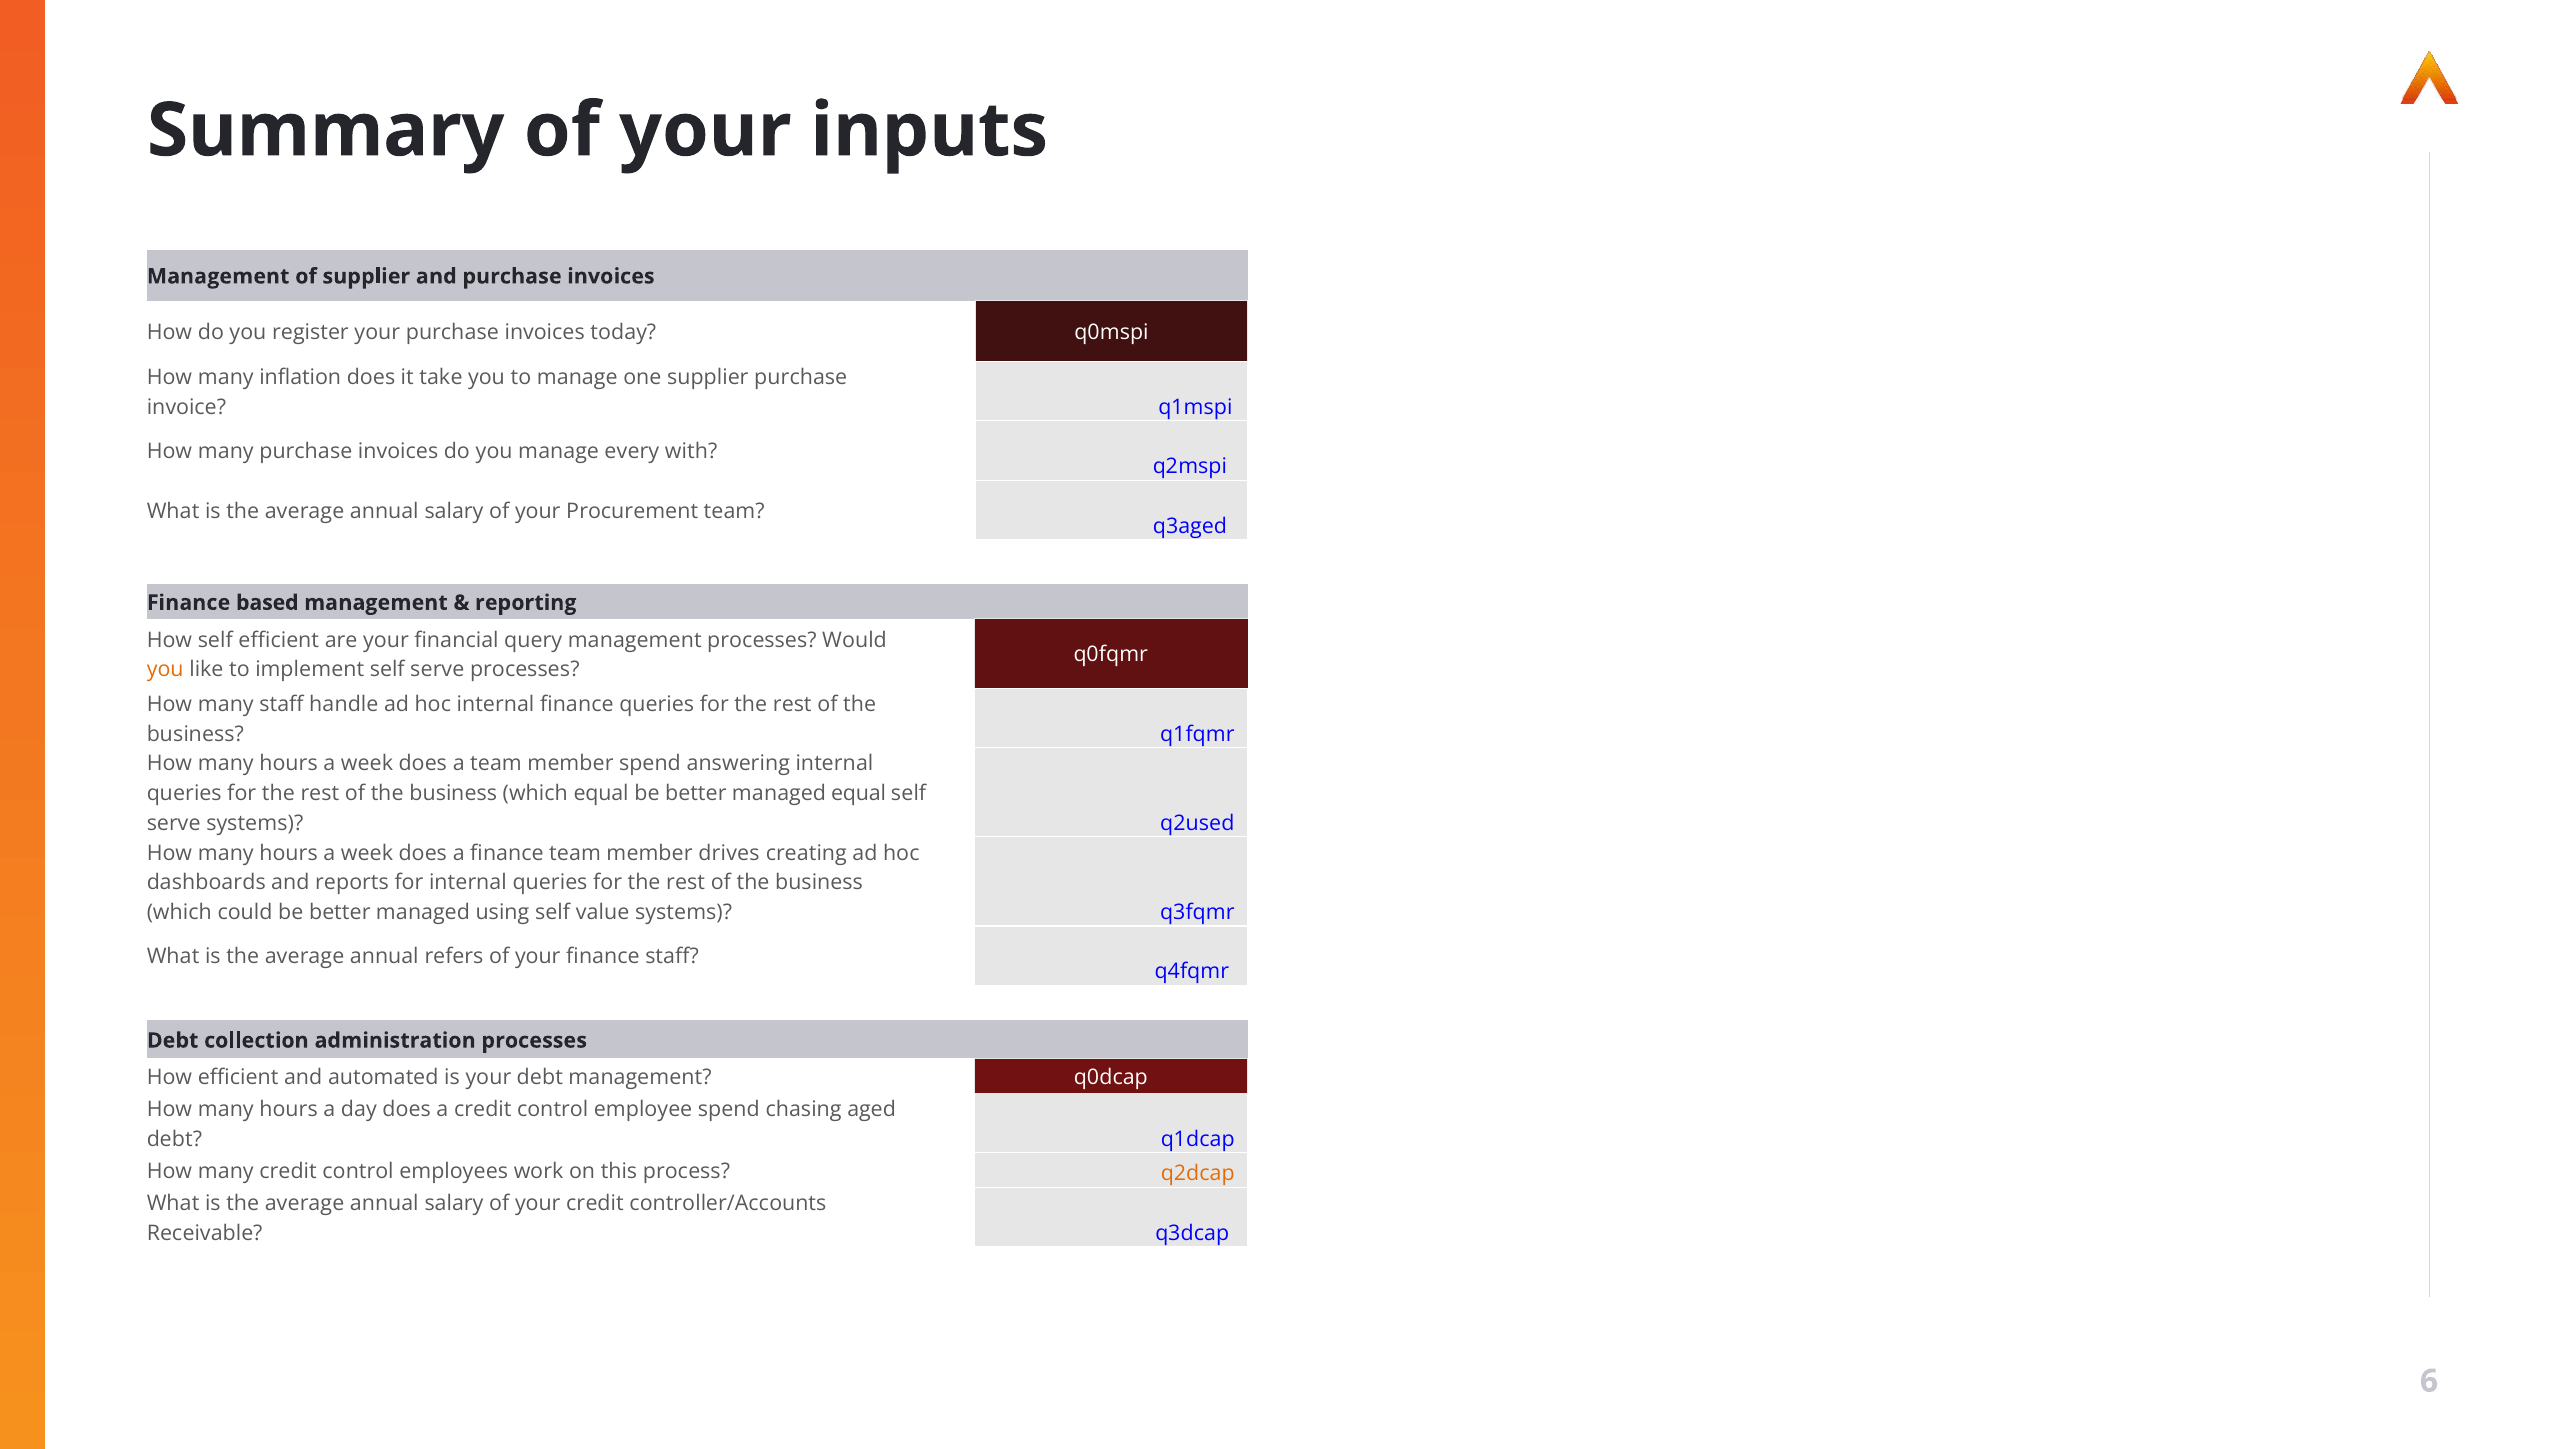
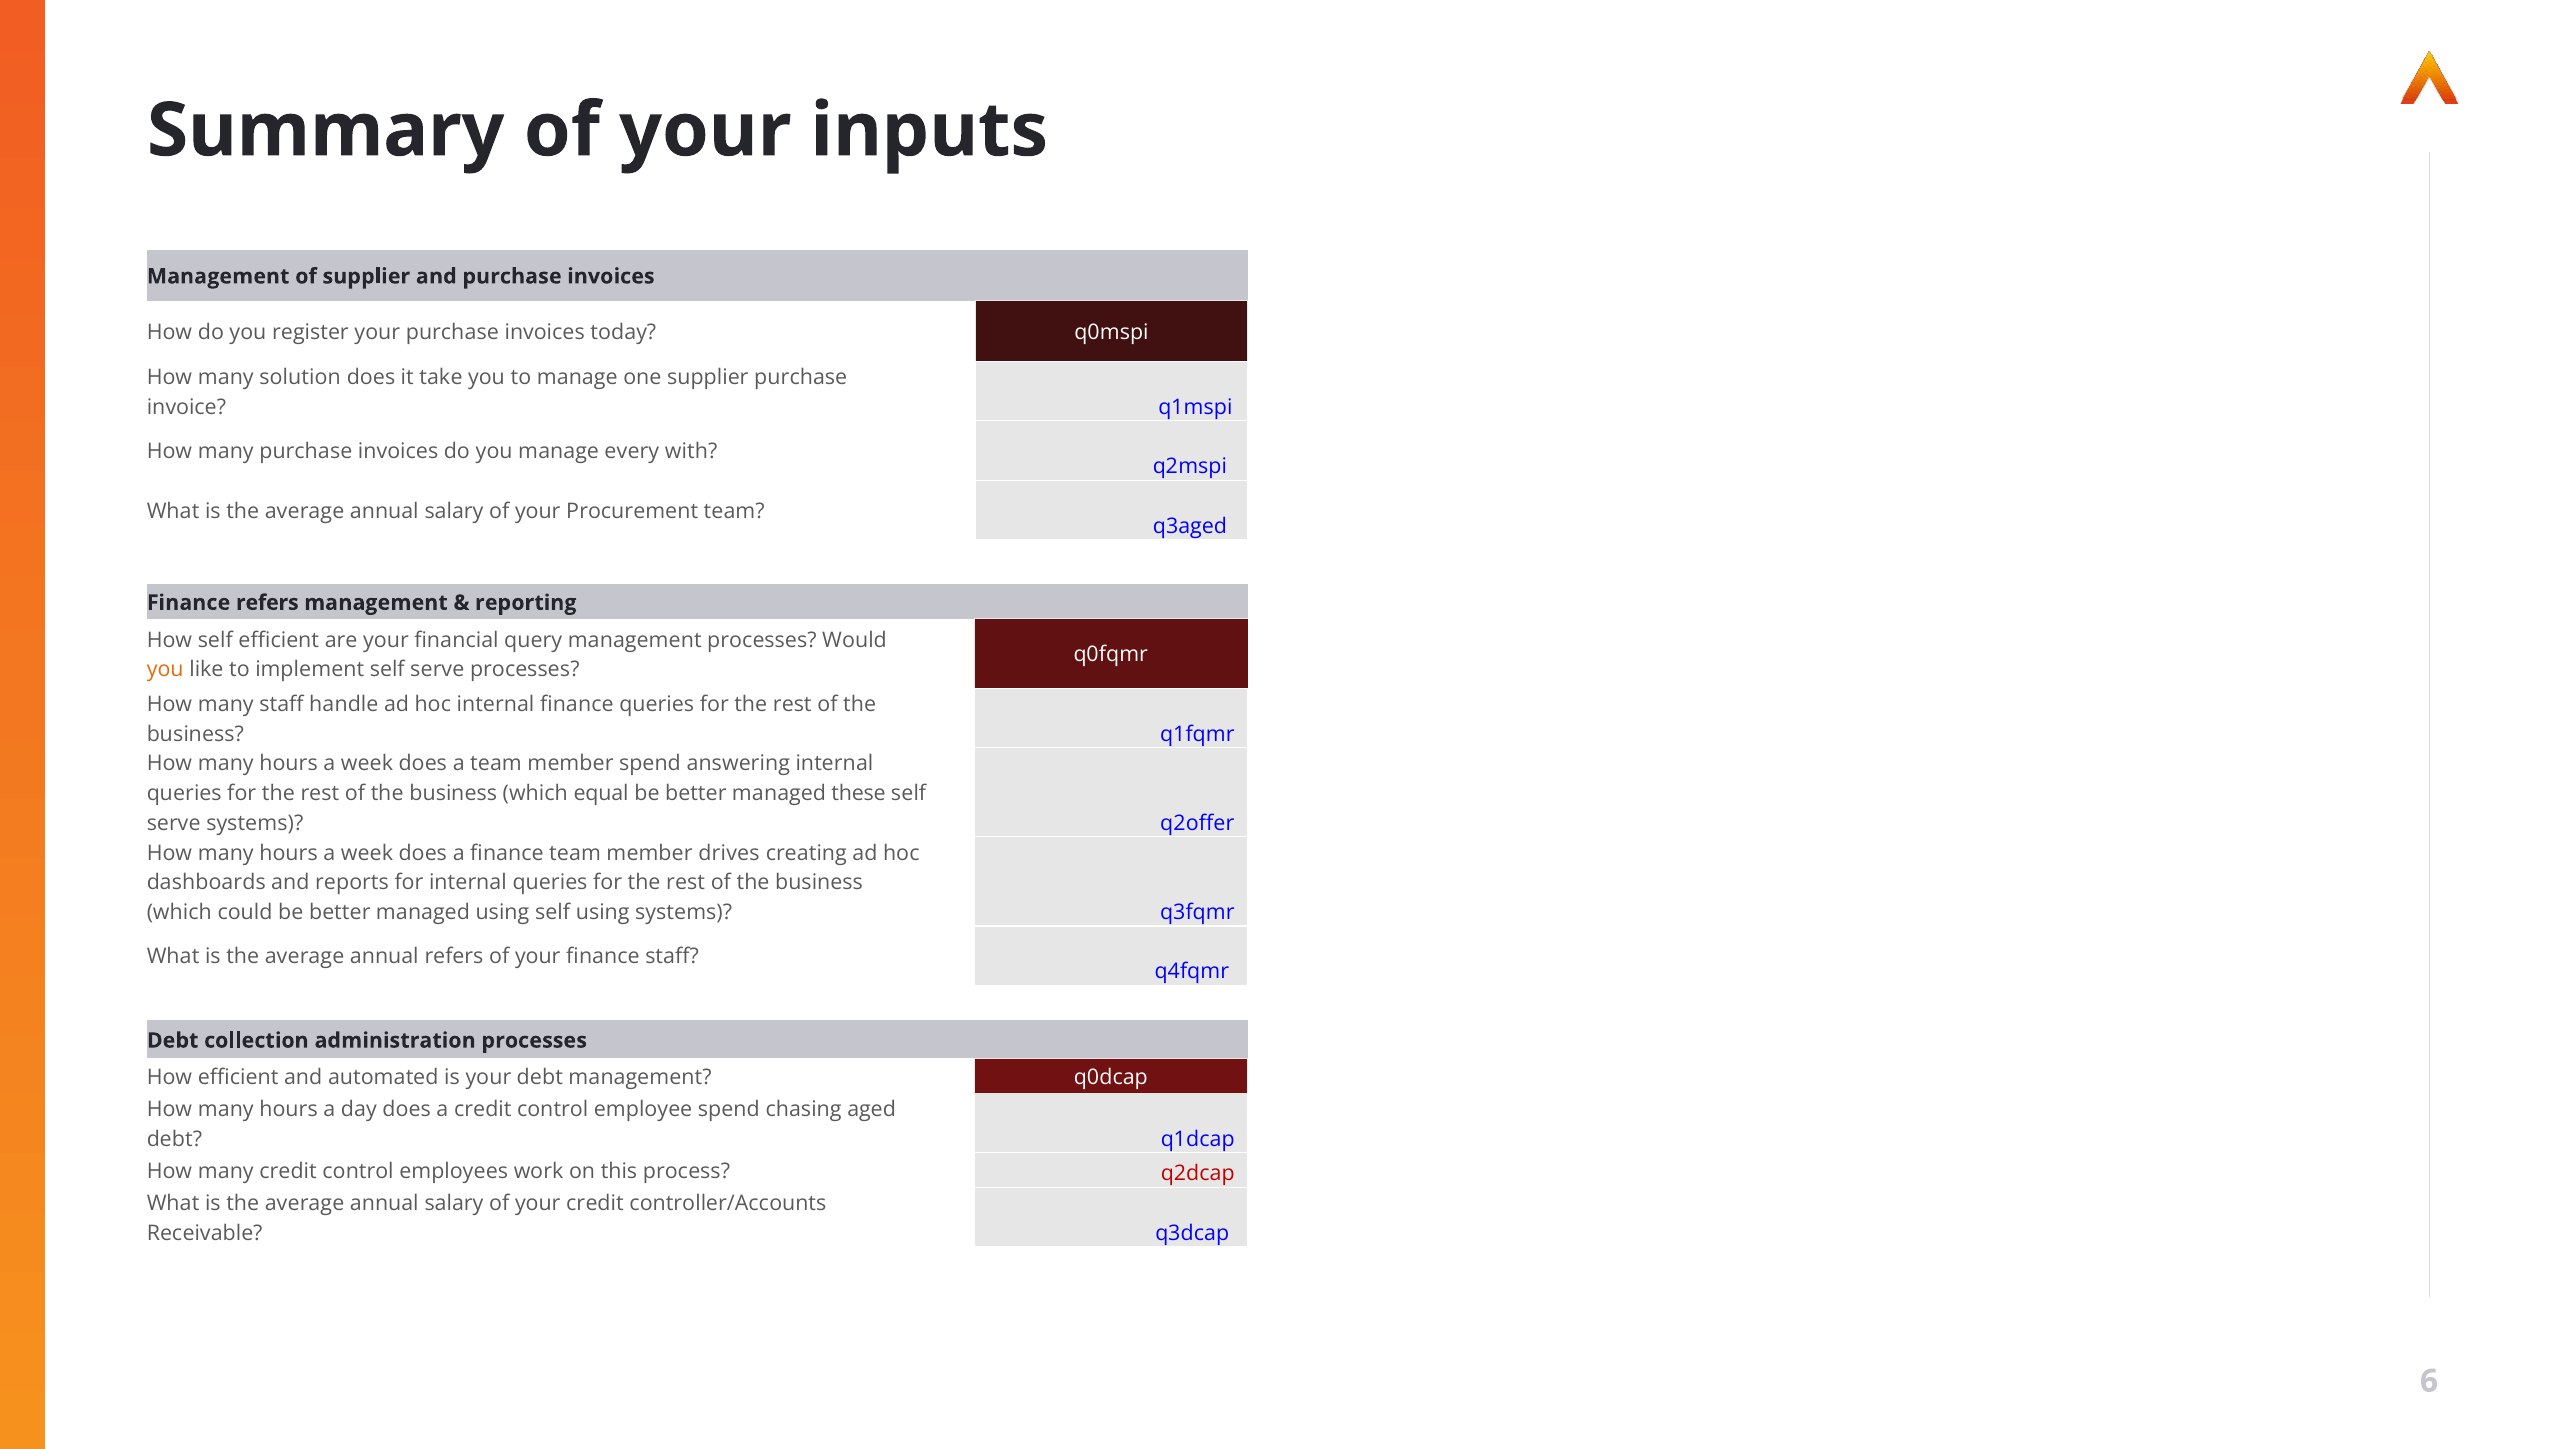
inflation: inflation -> solution (300, 377)
Finance based: based -> refers (267, 603)
managed equal: equal -> these (859, 794)
q2used: q2used -> q2offer (1197, 823)
self value: value -> using (603, 912)
q2dcap colour: orange -> red (1198, 1174)
